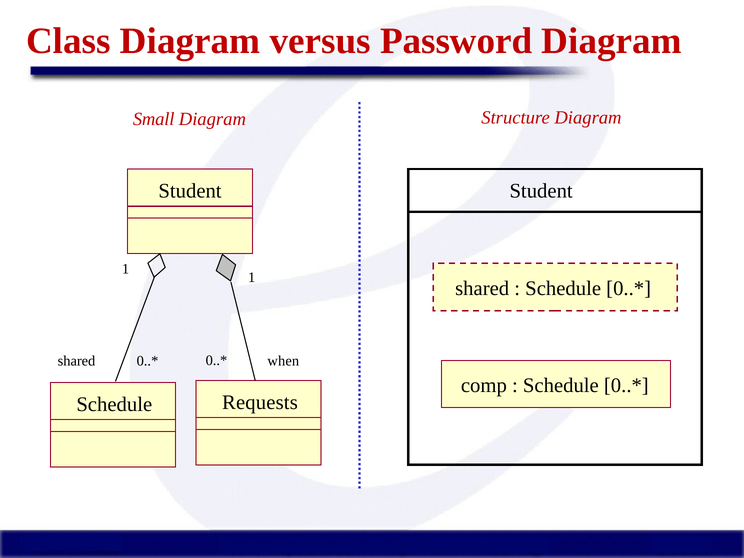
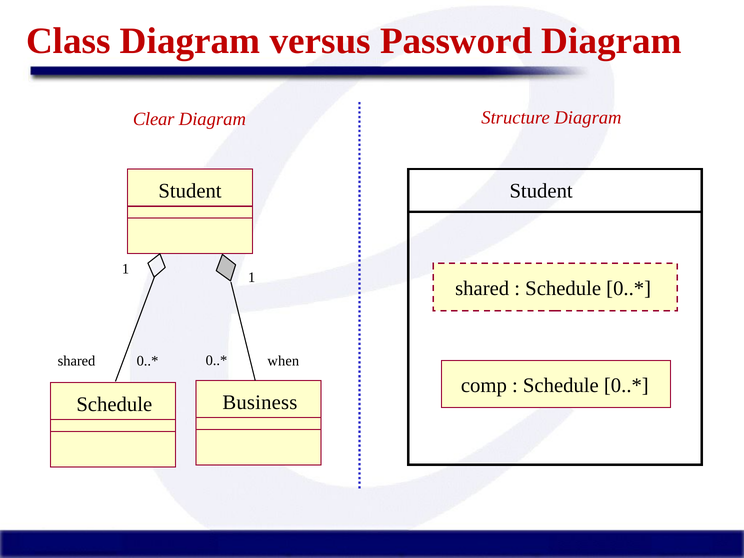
Small: Small -> Clear (154, 119)
Requests: Requests -> Business (260, 402)
